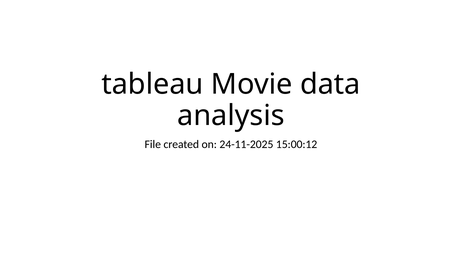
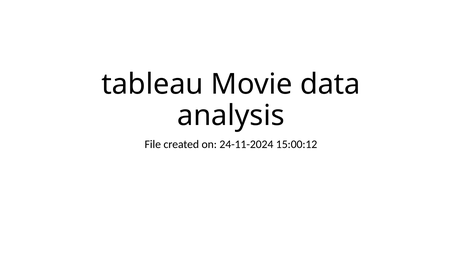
24-11-2025: 24-11-2025 -> 24-11-2024 (246, 144)
